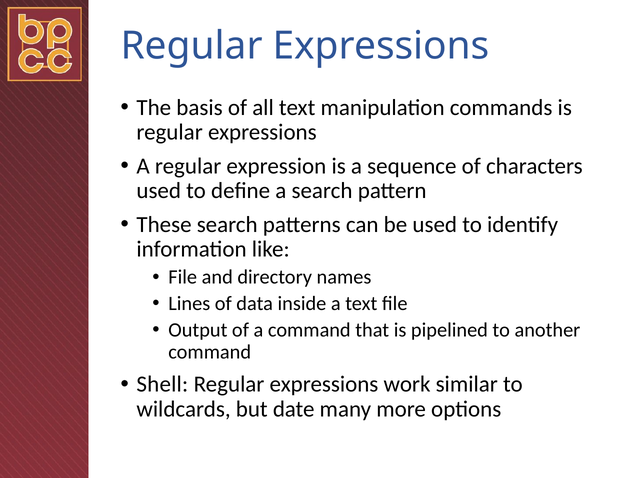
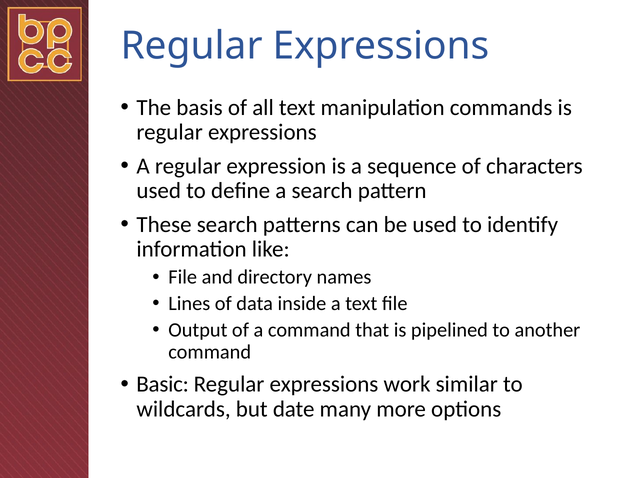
Shell: Shell -> Basic (163, 384)
